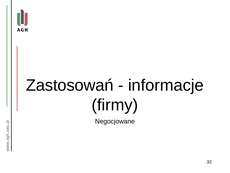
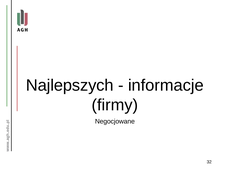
Zastosowań: Zastosowań -> Najlepszych (70, 85)
